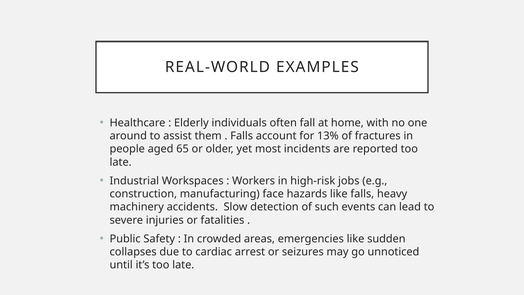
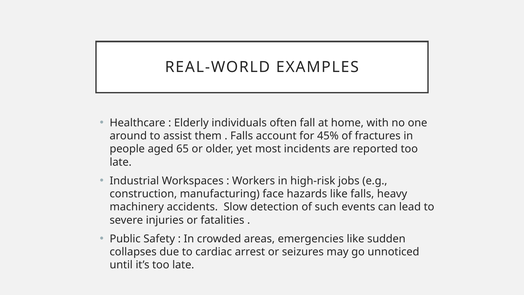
13%: 13% -> 45% (328, 136)
